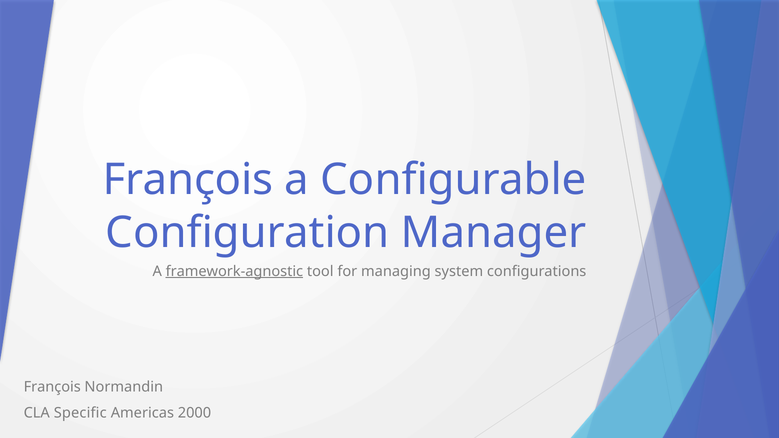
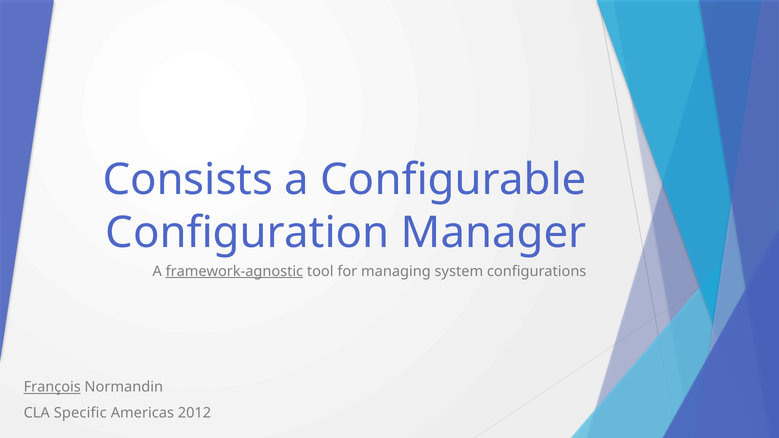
François: François -> Consists (188, 180)
François underline: none -> present (52, 387)
2000: 2000 -> 2012 (195, 413)
